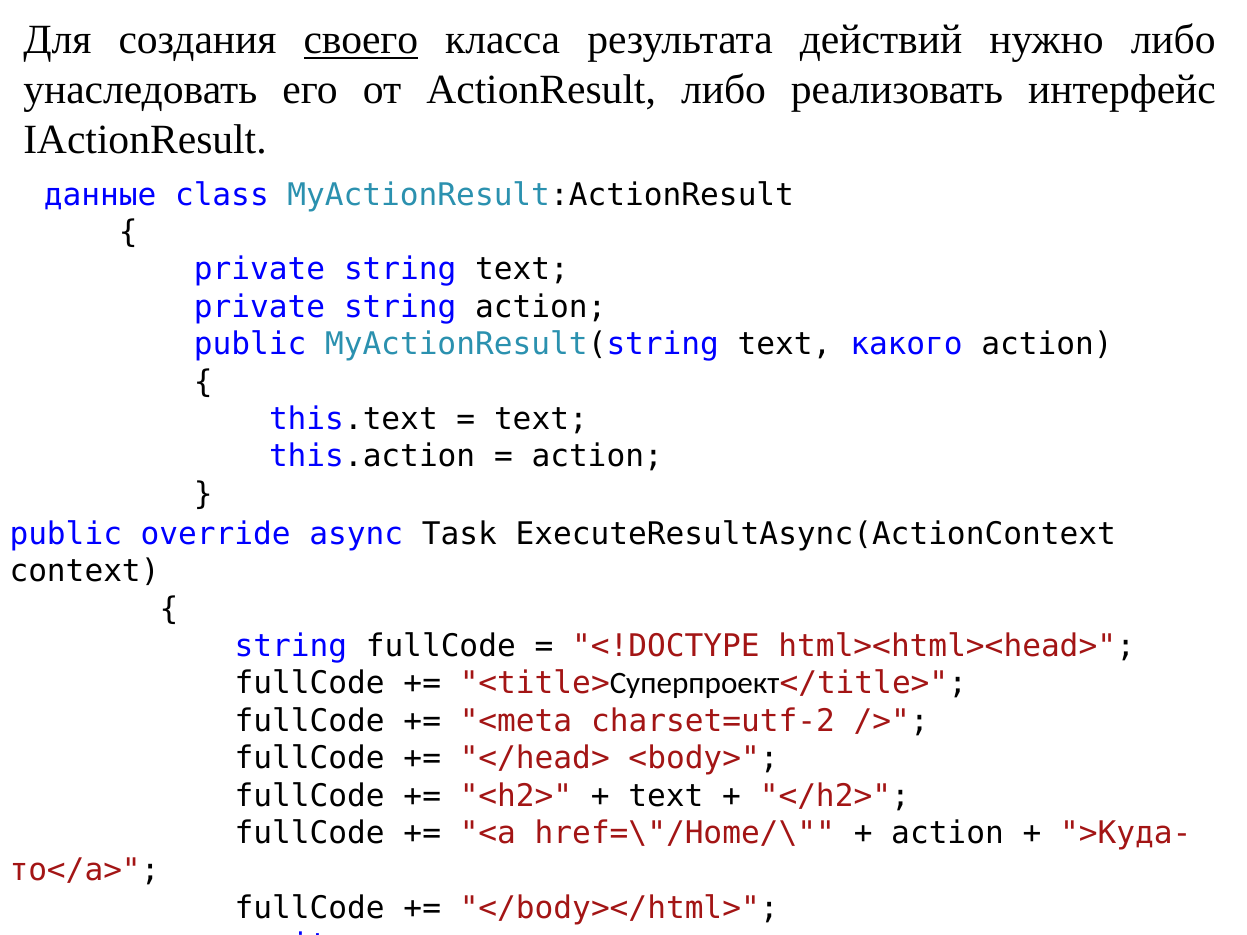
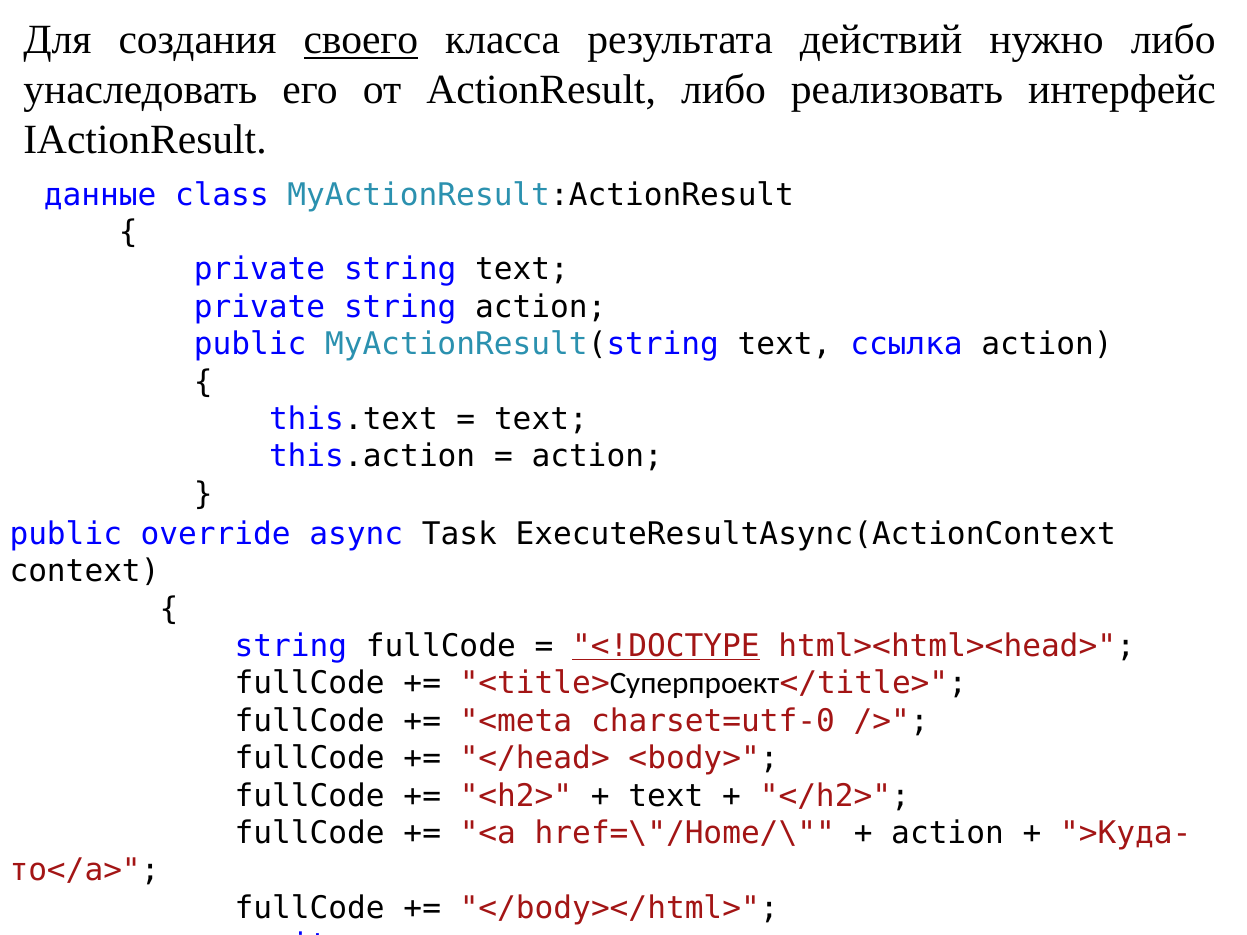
какого: какого -> ссылка (907, 345)
<!DOCTYPE underline: none -> present (666, 646)
charset=utf-2: charset=utf-2 -> charset=utf-0 (713, 721)
